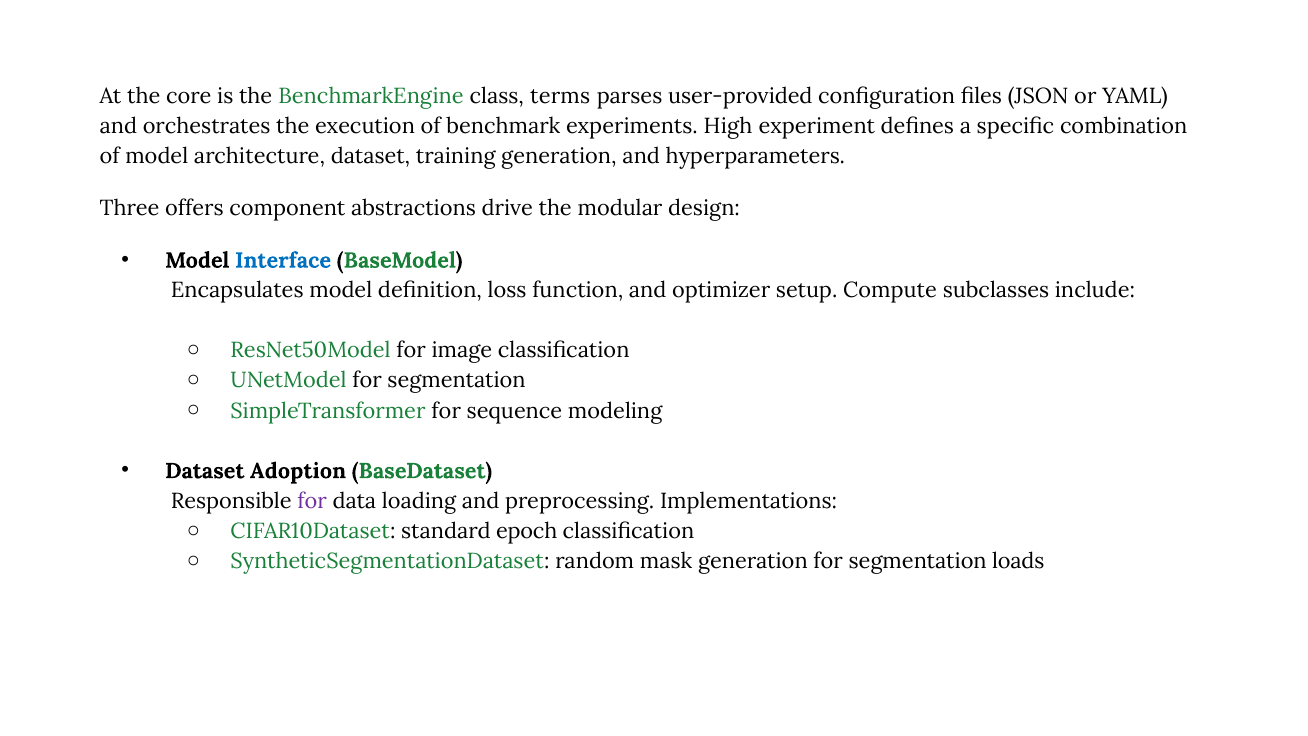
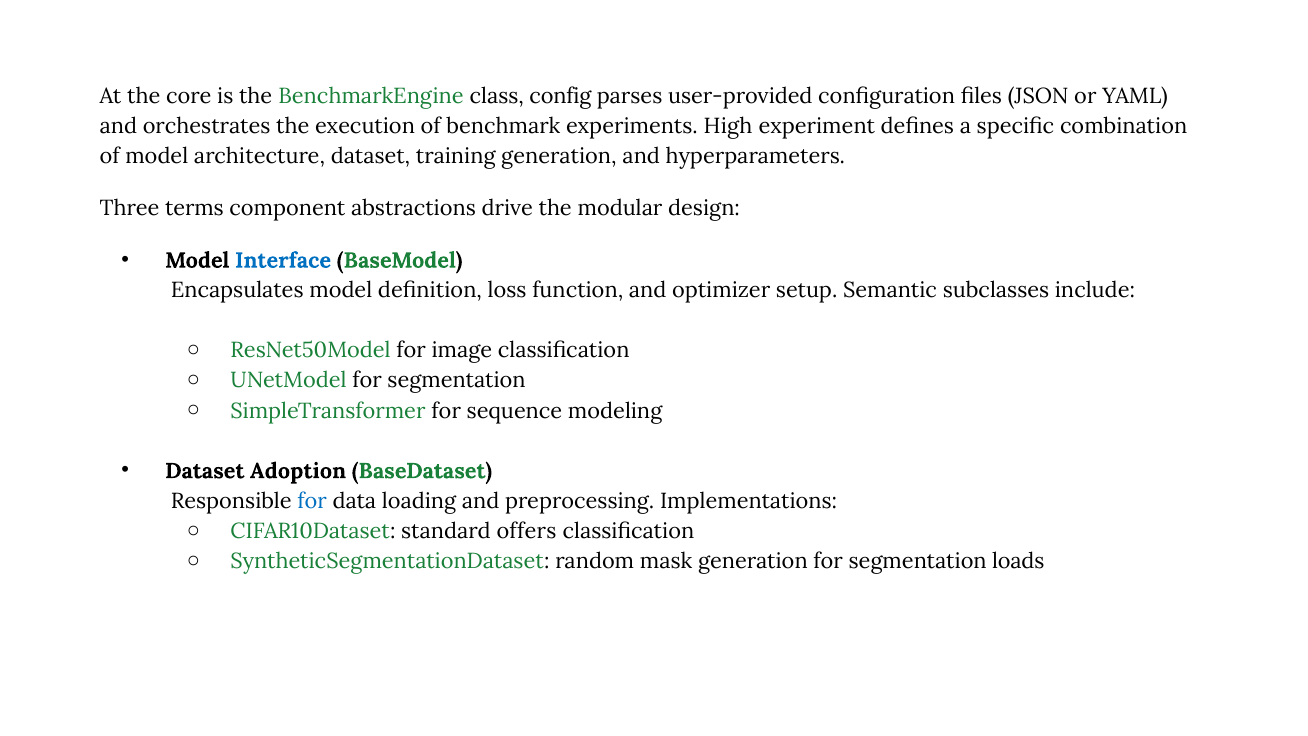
terms: terms -> config (560, 96)
offers: offers -> terms (194, 208)
Compute: Compute -> Semantic (890, 290)
for colour: purple -> blue (312, 501)
epoch: epoch -> offers (526, 531)
